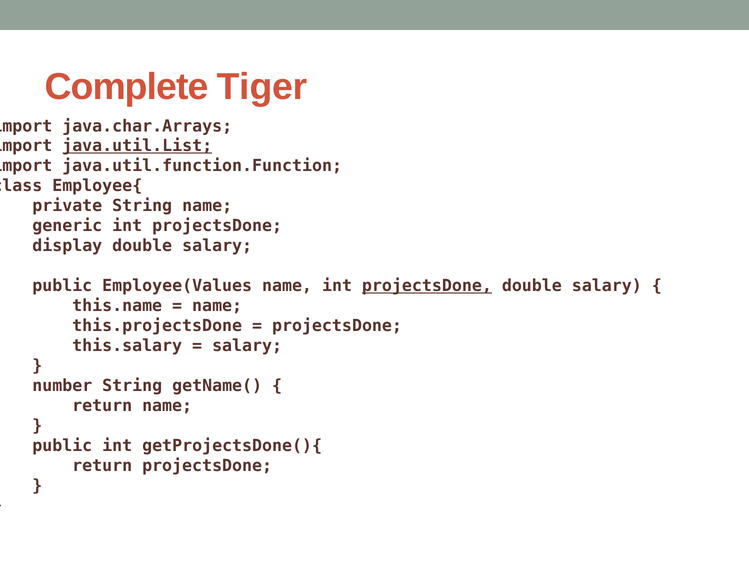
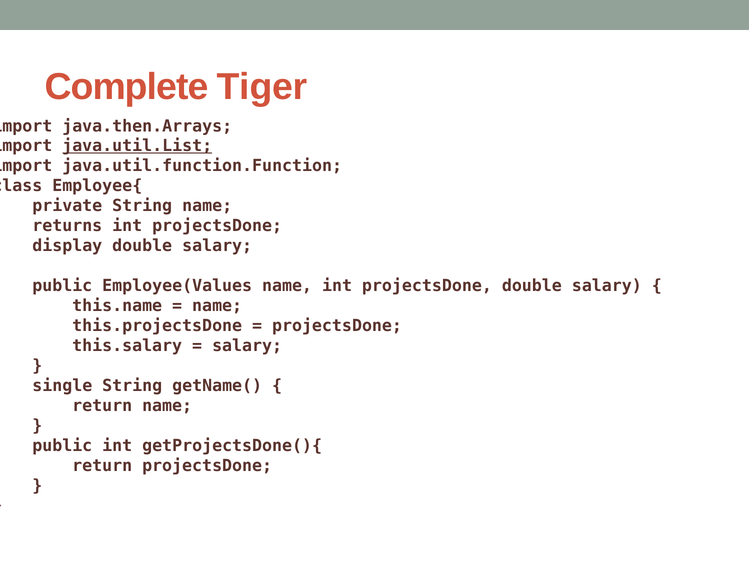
java.char.Arrays: java.char.Arrays -> java.then.Arrays (147, 126)
generic: generic -> returns (67, 226)
projectsDone underline: present -> none (427, 286)
number: number -> single (62, 385)
